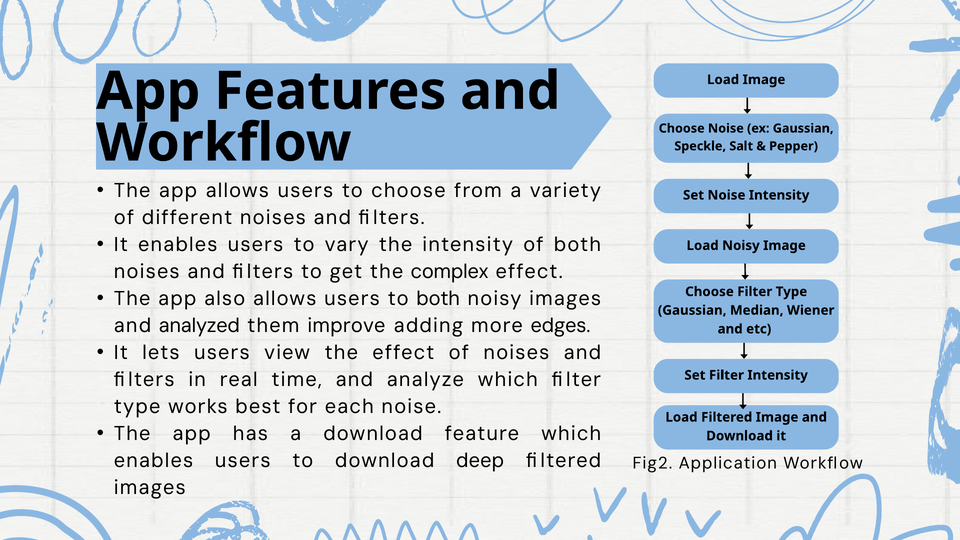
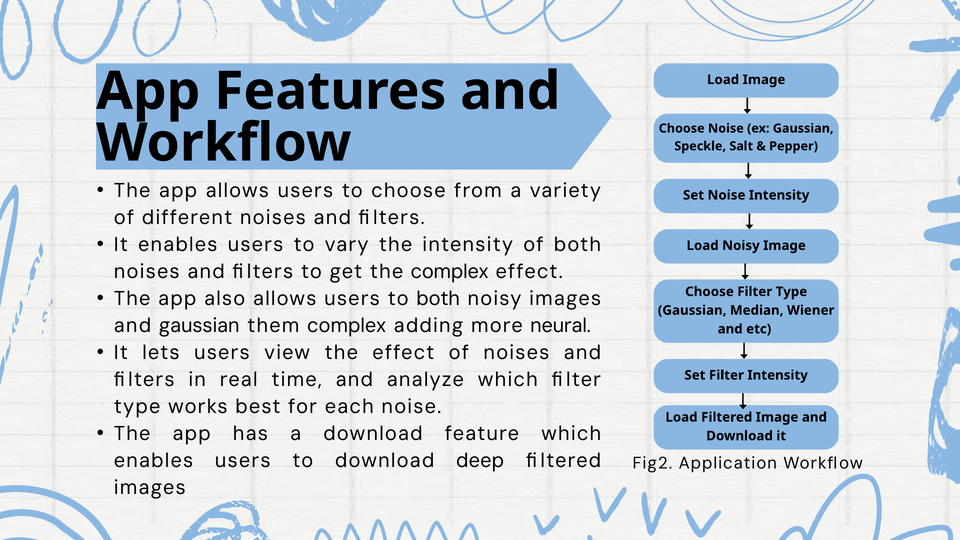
and analyzed: analyzed -> gaussian (199, 326)
them improve: improve -> complex (347, 326)
edges: edges -> neural (561, 326)
